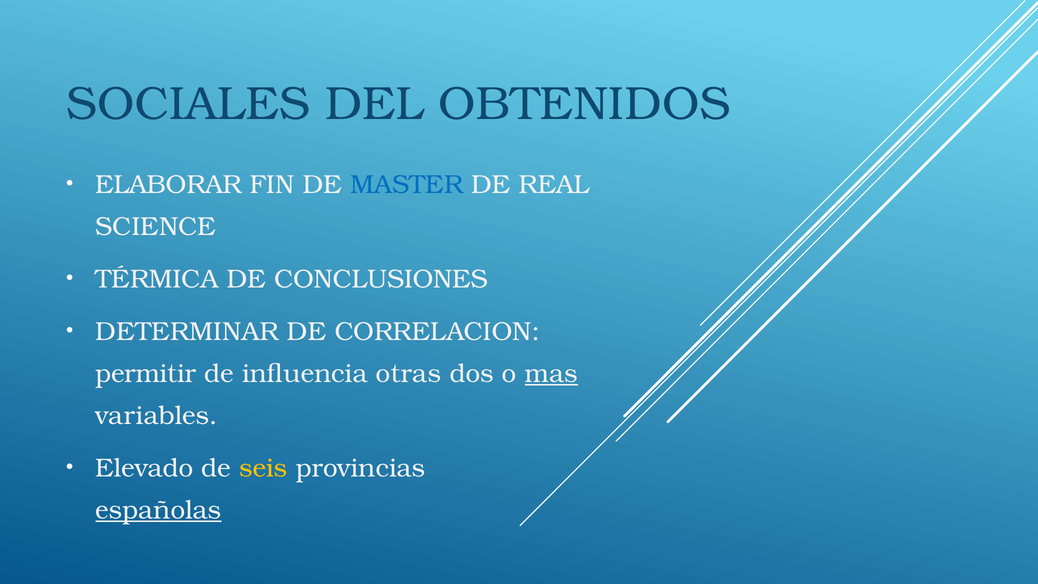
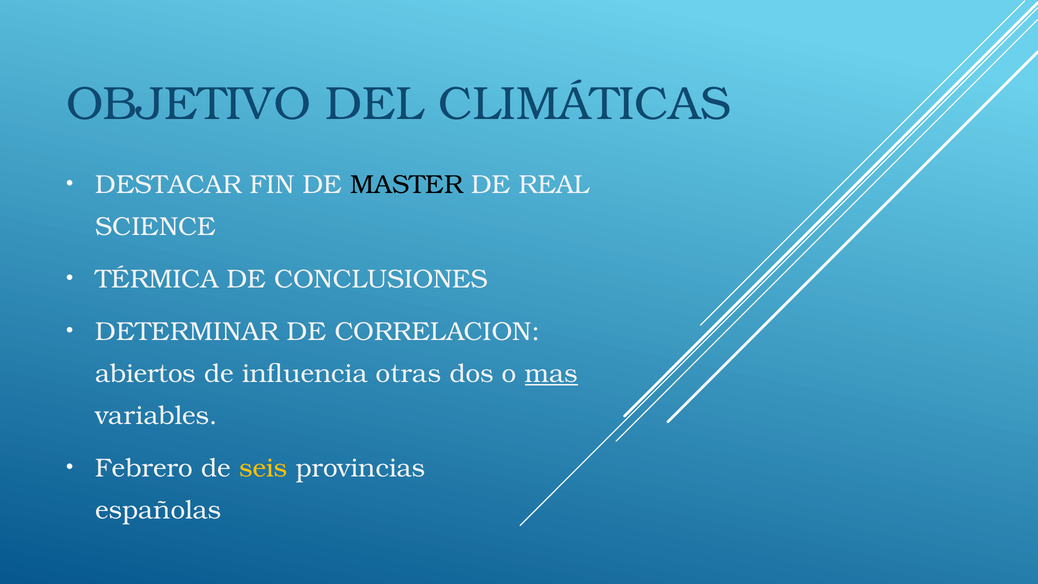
SOCIALES: SOCIALES -> OBJETIVO (188, 104)
OBTENIDOS: OBTENIDOS -> CLIMÁTICAS (585, 104)
ELABORAR: ELABORAR -> DESTACAR (168, 185)
MASTER colour: blue -> black (407, 185)
permitir: permitir -> abiertos (146, 374)
Elevado: Elevado -> Febrero (144, 468)
españolas underline: present -> none (158, 510)
